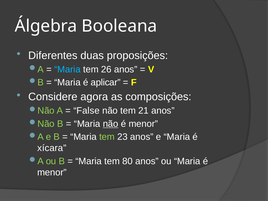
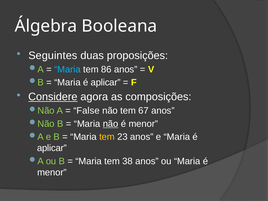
Diferentes: Diferentes -> Seguintes (53, 55)
26: 26 -> 86 (106, 69)
Considere underline: none -> present (53, 97)
21: 21 -> 67 (144, 111)
tem colour: light green -> yellow (107, 137)
xícara: xícara -> aplicar (52, 148)
80: 80 -> 38 (128, 161)
